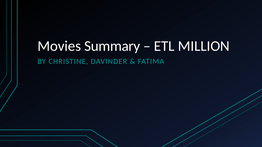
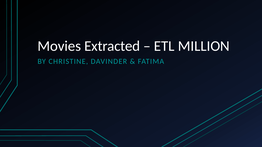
Summary: Summary -> Extracted (112, 46)
